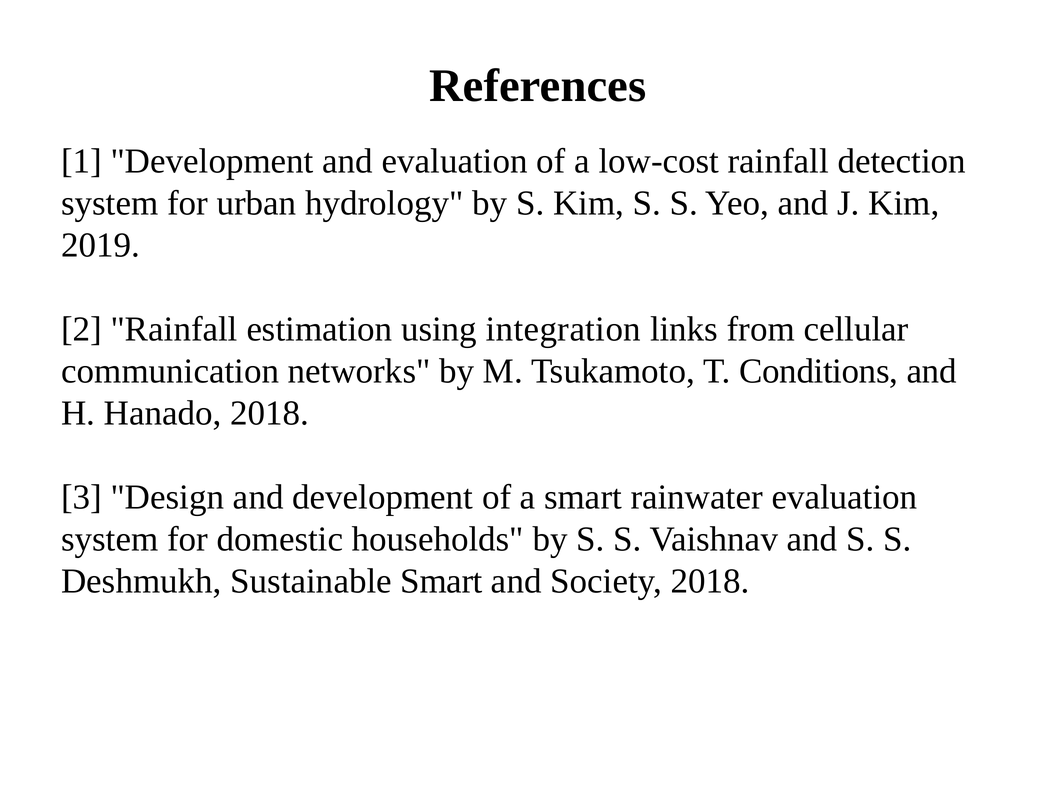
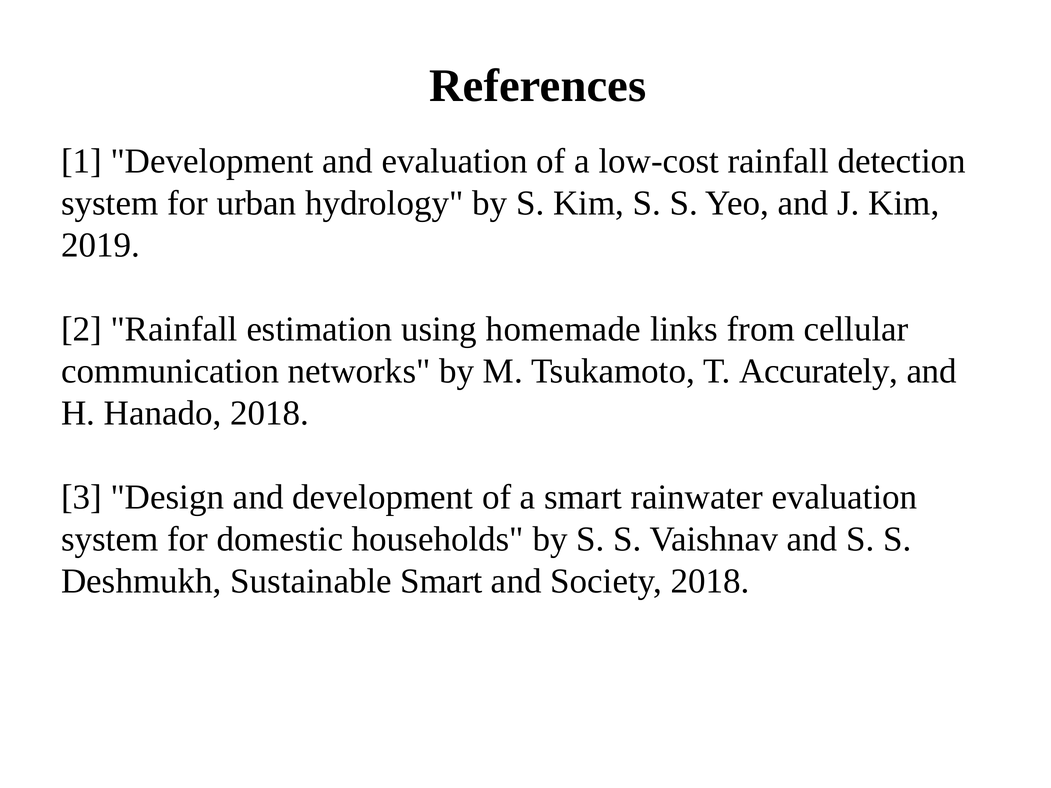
integration: integration -> homemade (563, 329)
Conditions: Conditions -> Accurately (819, 371)
